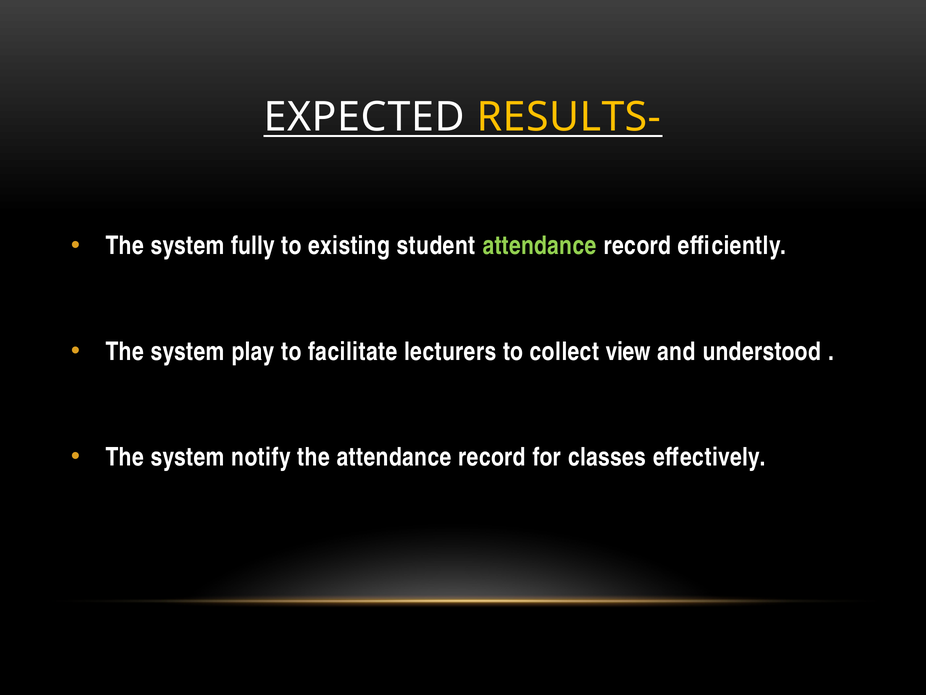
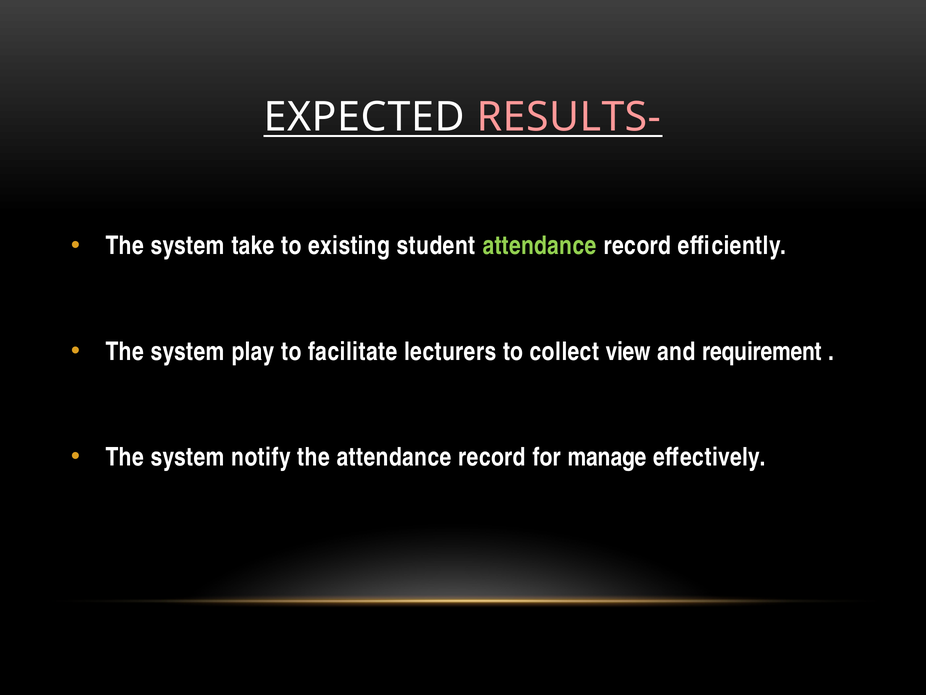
RESULTS- colour: yellow -> pink (569, 117)
fully: fully -> take (253, 246)
understood: understood -> requirement (762, 351)
classes: classes -> manage (607, 457)
